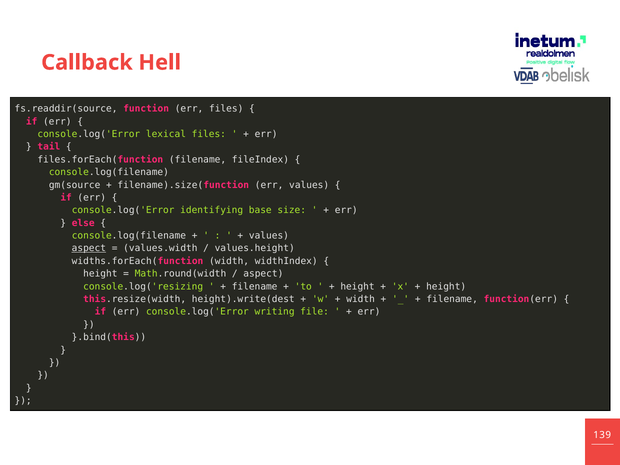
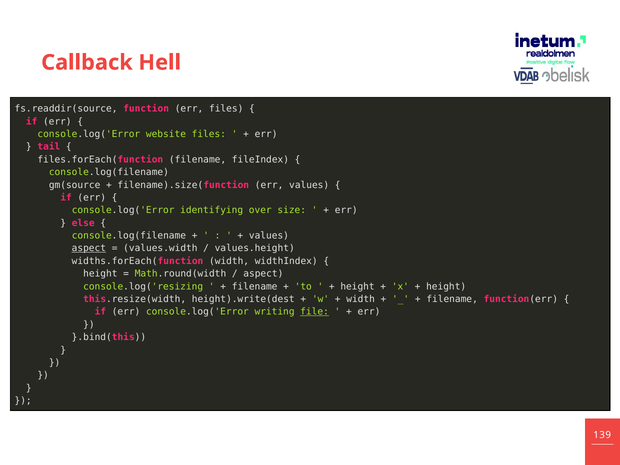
lexical: lexical -> website (166, 134)
base: base -> over (260, 210)
file underline: none -> present (315, 312)
